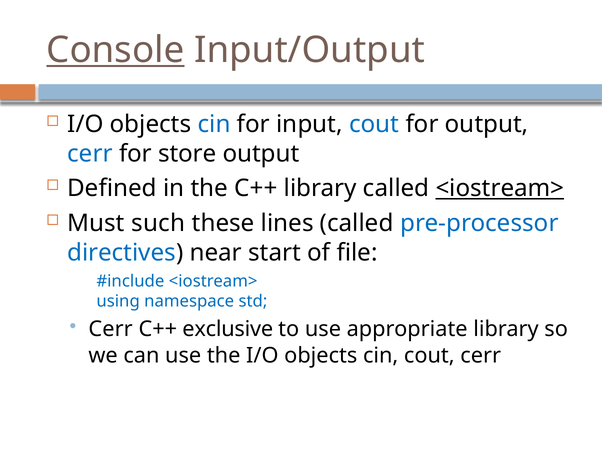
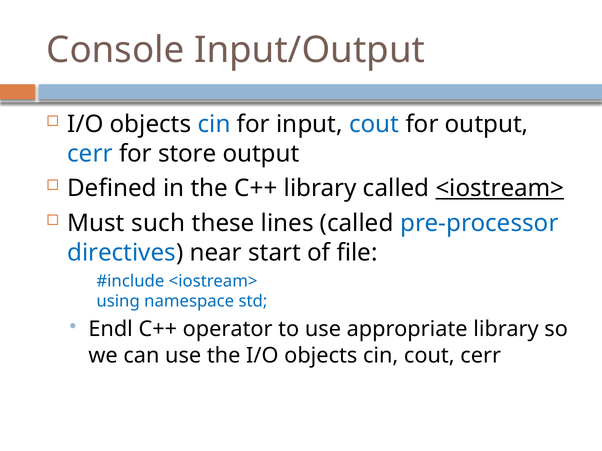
Console underline: present -> none (115, 50)
Cerr: Cerr -> Endl (111, 330)
exclusive: exclusive -> operator (228, 330)
